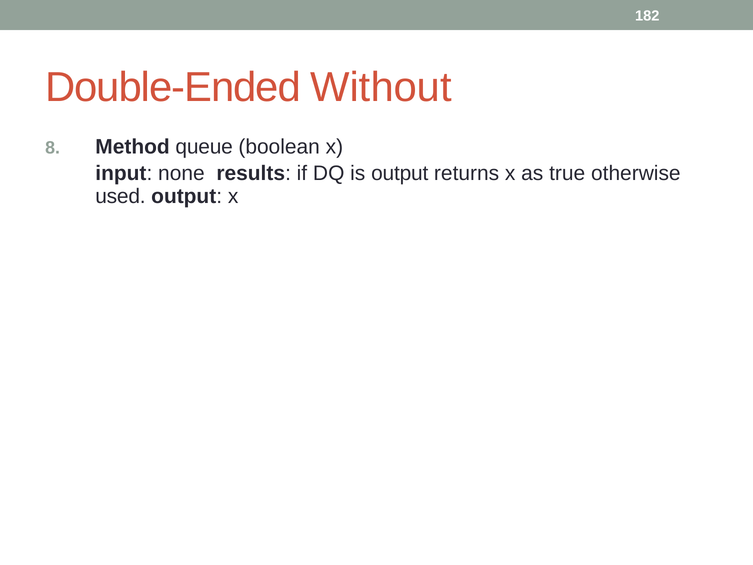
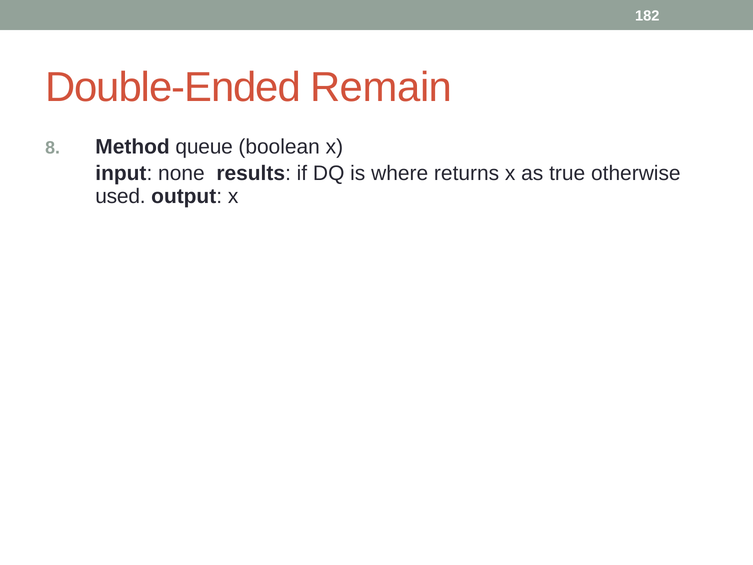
Without: Without -> Remain (381, 88)
is output: output -> where (400, 173)
